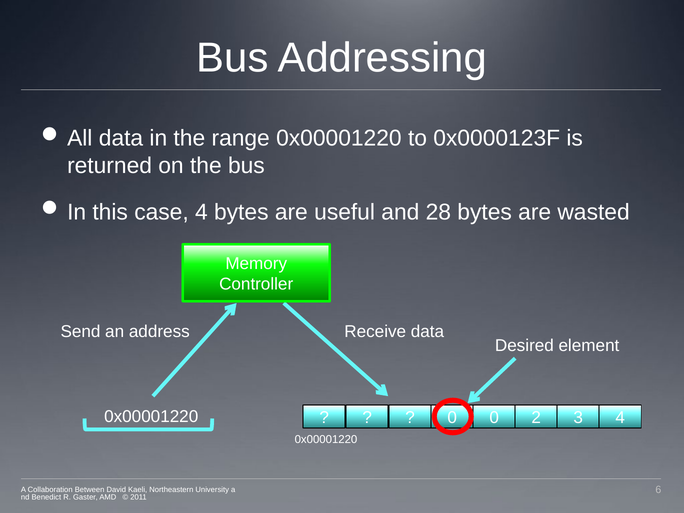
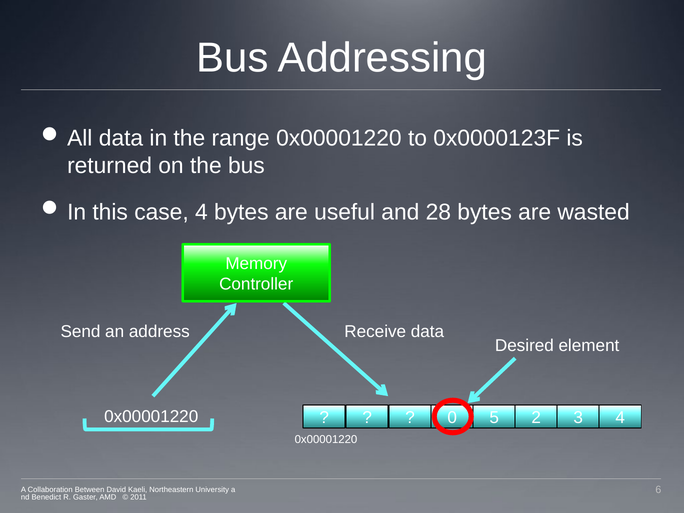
0: 0 -> 5 (494, 418)
